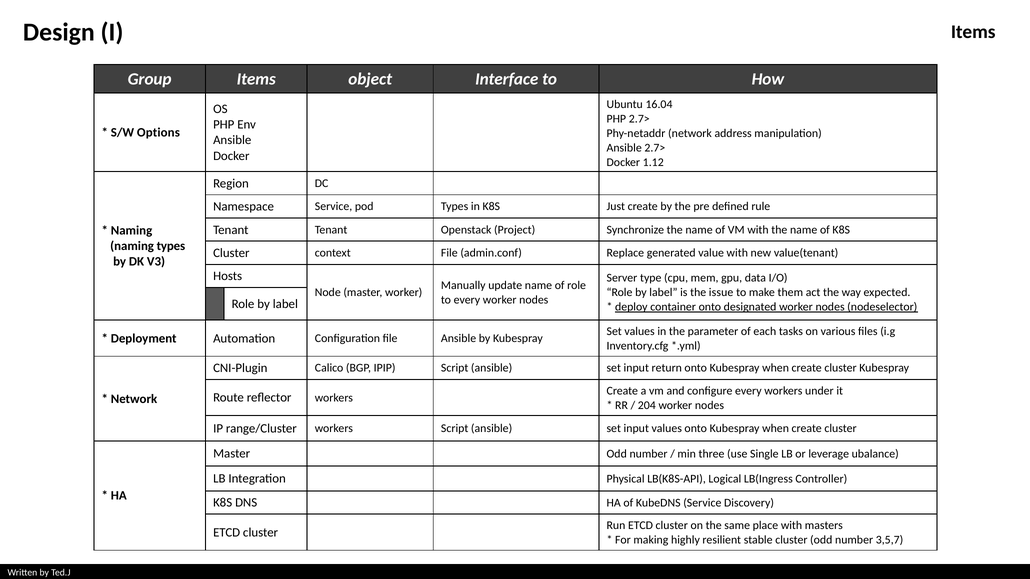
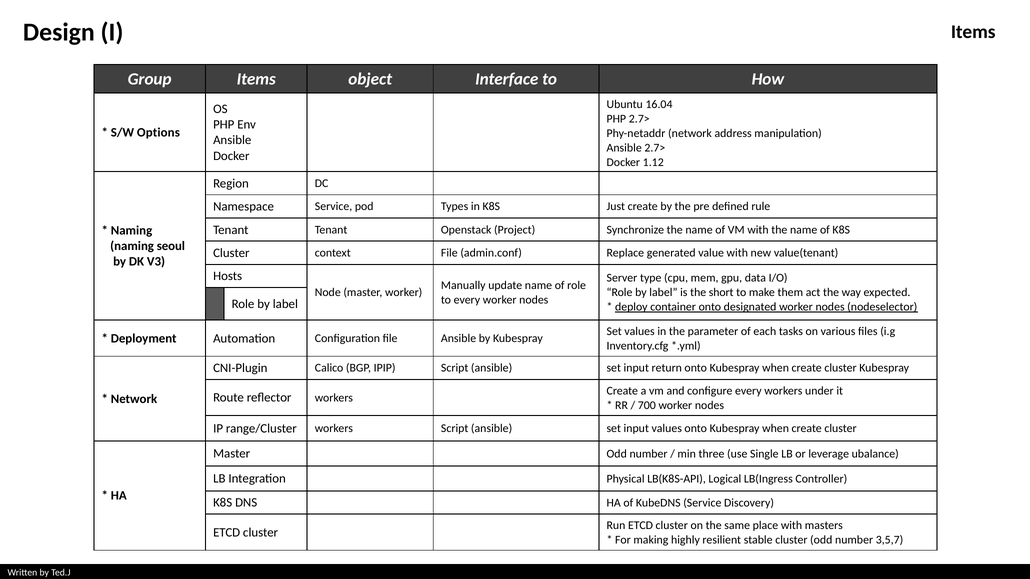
naming types: types -> seoul (171, 246)
issue: issue -> short (721, 293)
204: 204 -> 700 (647, 406)
